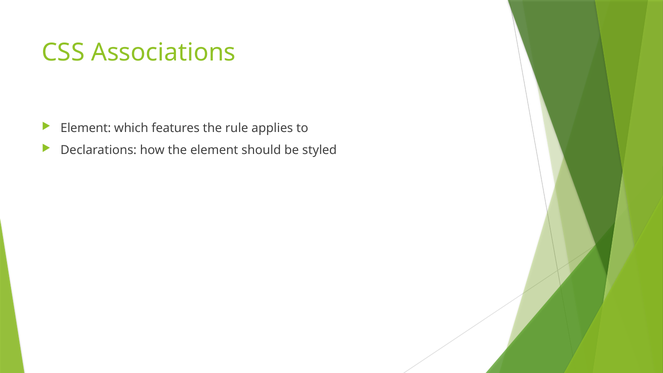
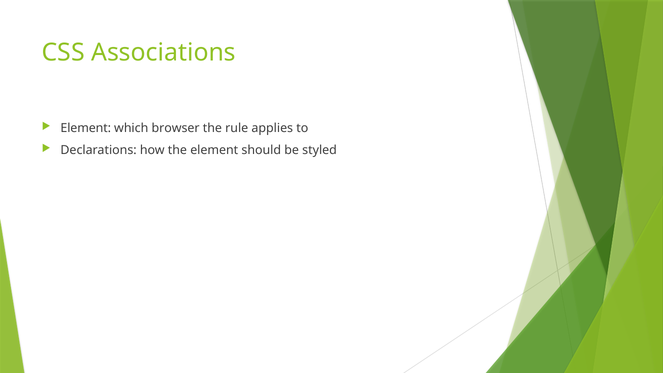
features: features -> browser (176, 128)
